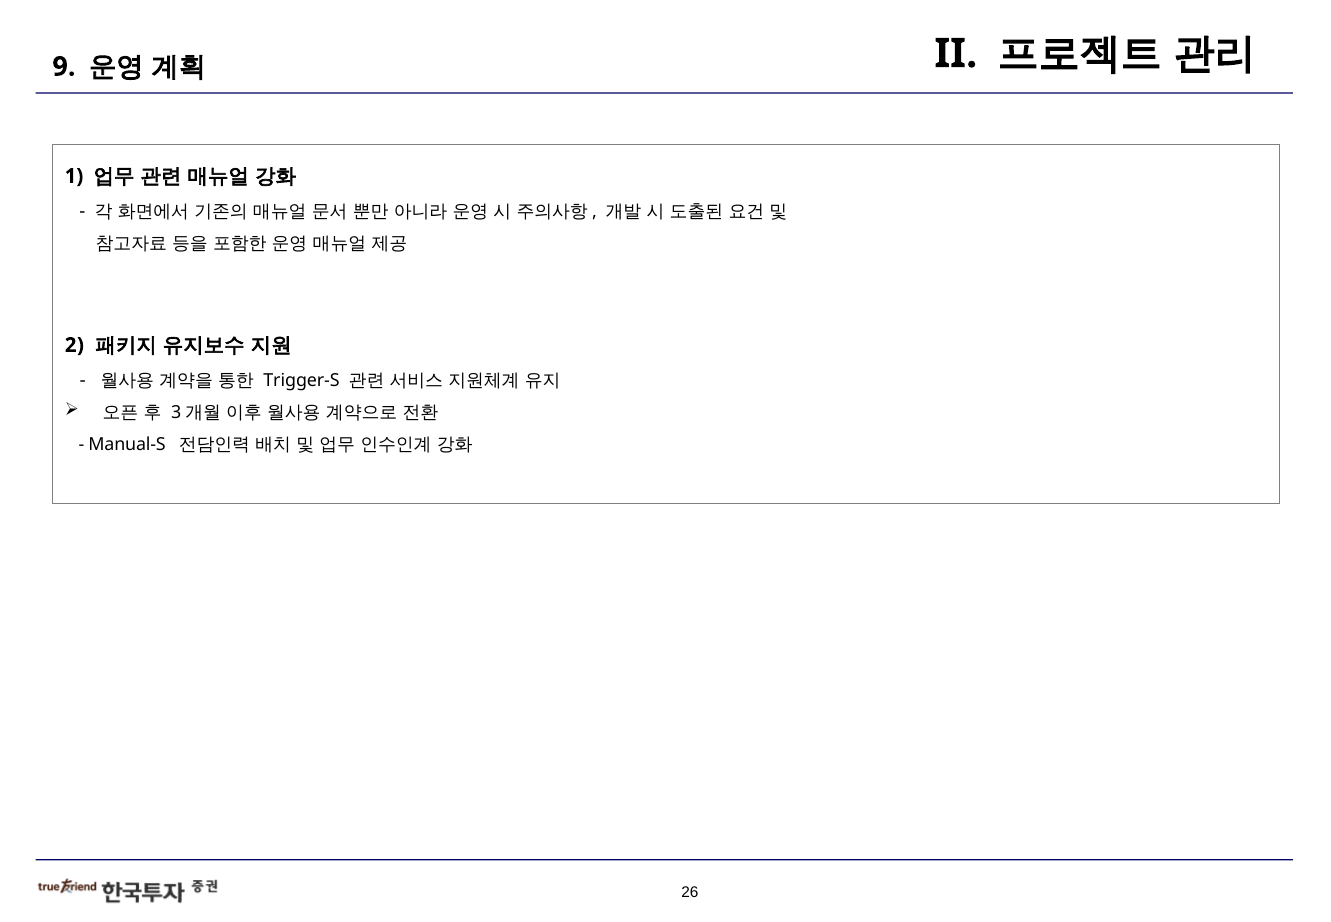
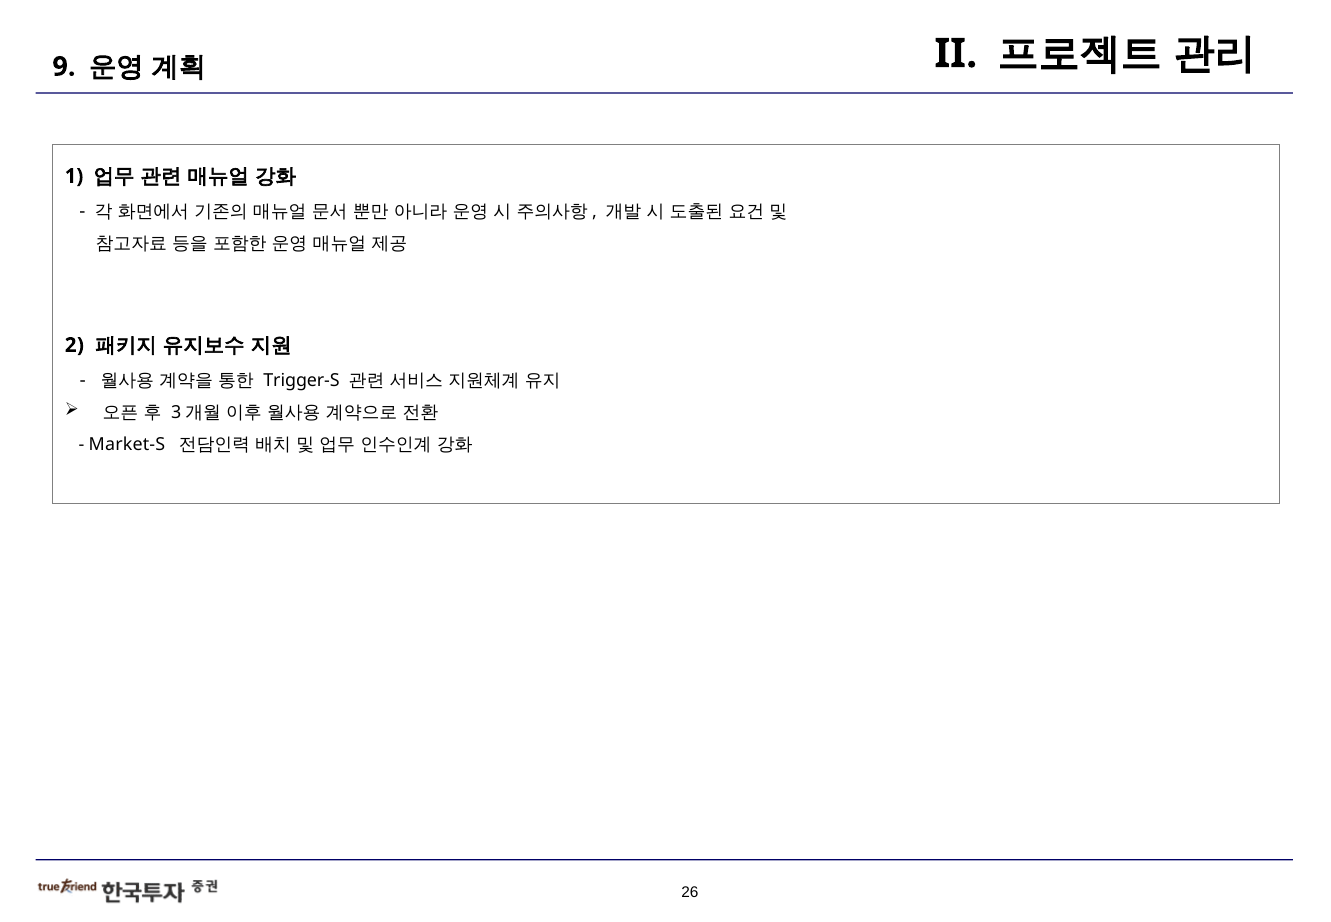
Manual-S: Manual-S -> Market-S (127, 445)
